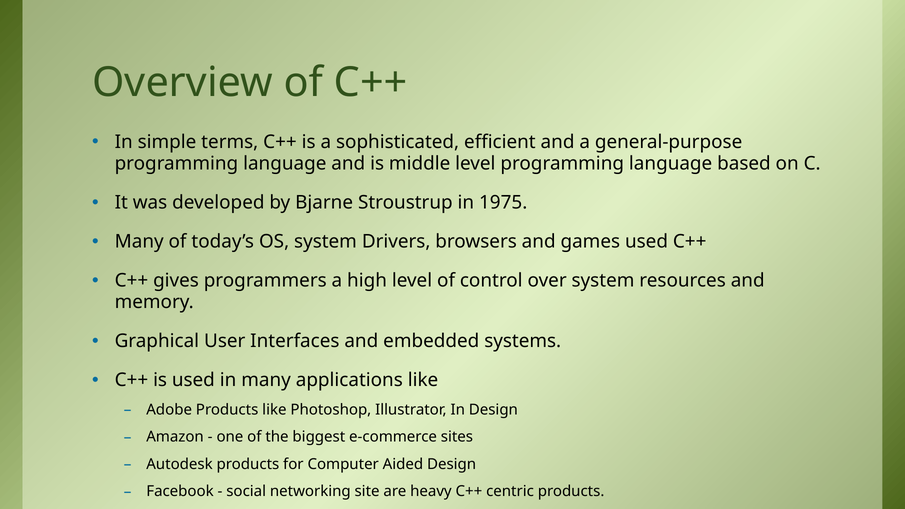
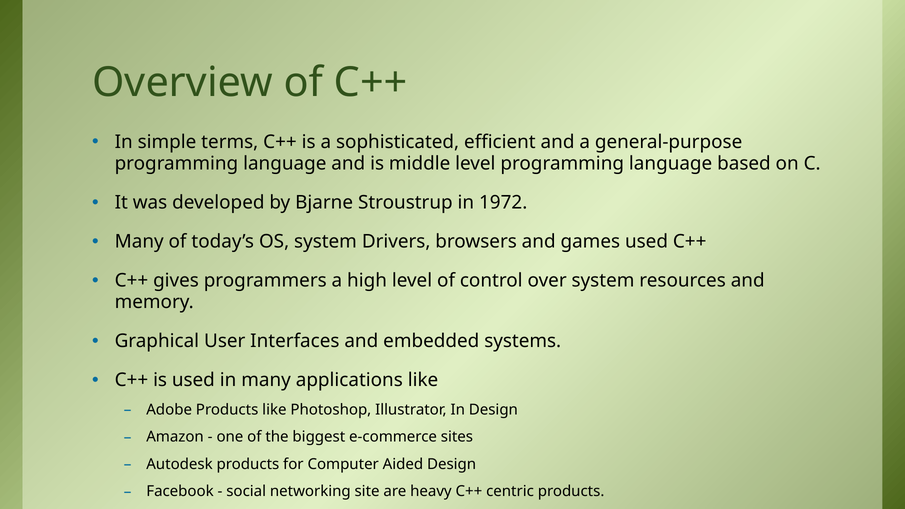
1975: 1975 -> 1972 (503, 202)
